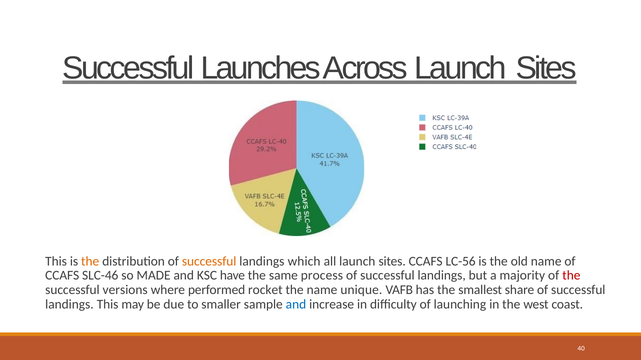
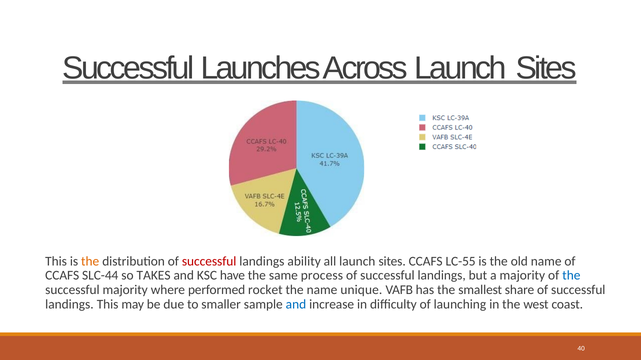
successful colour: orange -> red (209, 262)
which: which -> ability (304, 262)
LC-56: LC-56 -> LC-55 (461, 262)
SLC-46: SLC-46 -> SLC-44 (100, 276)
MADE: MADE -> TAKES (154, 276)
the colour: red -> blue (571, 276)
successful versions: versions -> majority (125, 290)
